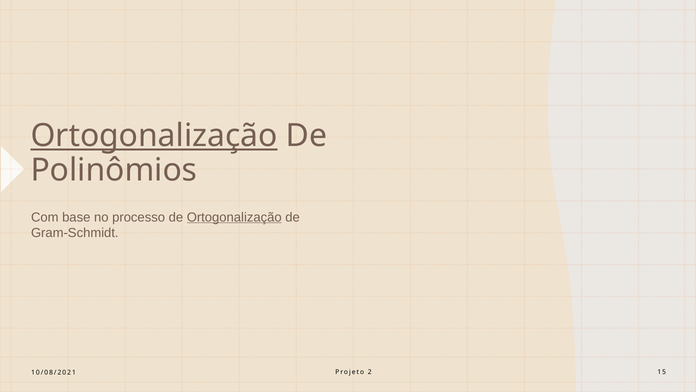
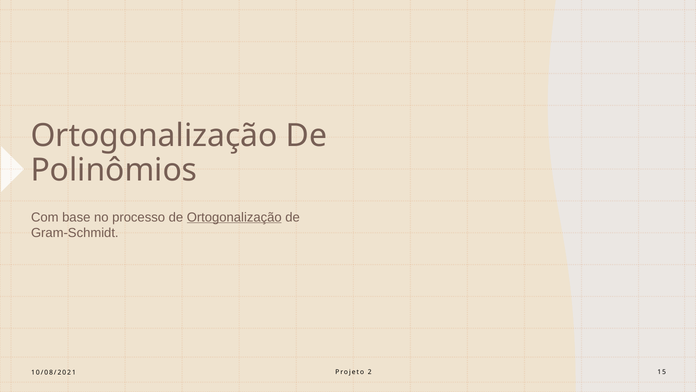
Ortogonalização underline: present -> none (154, 135)
